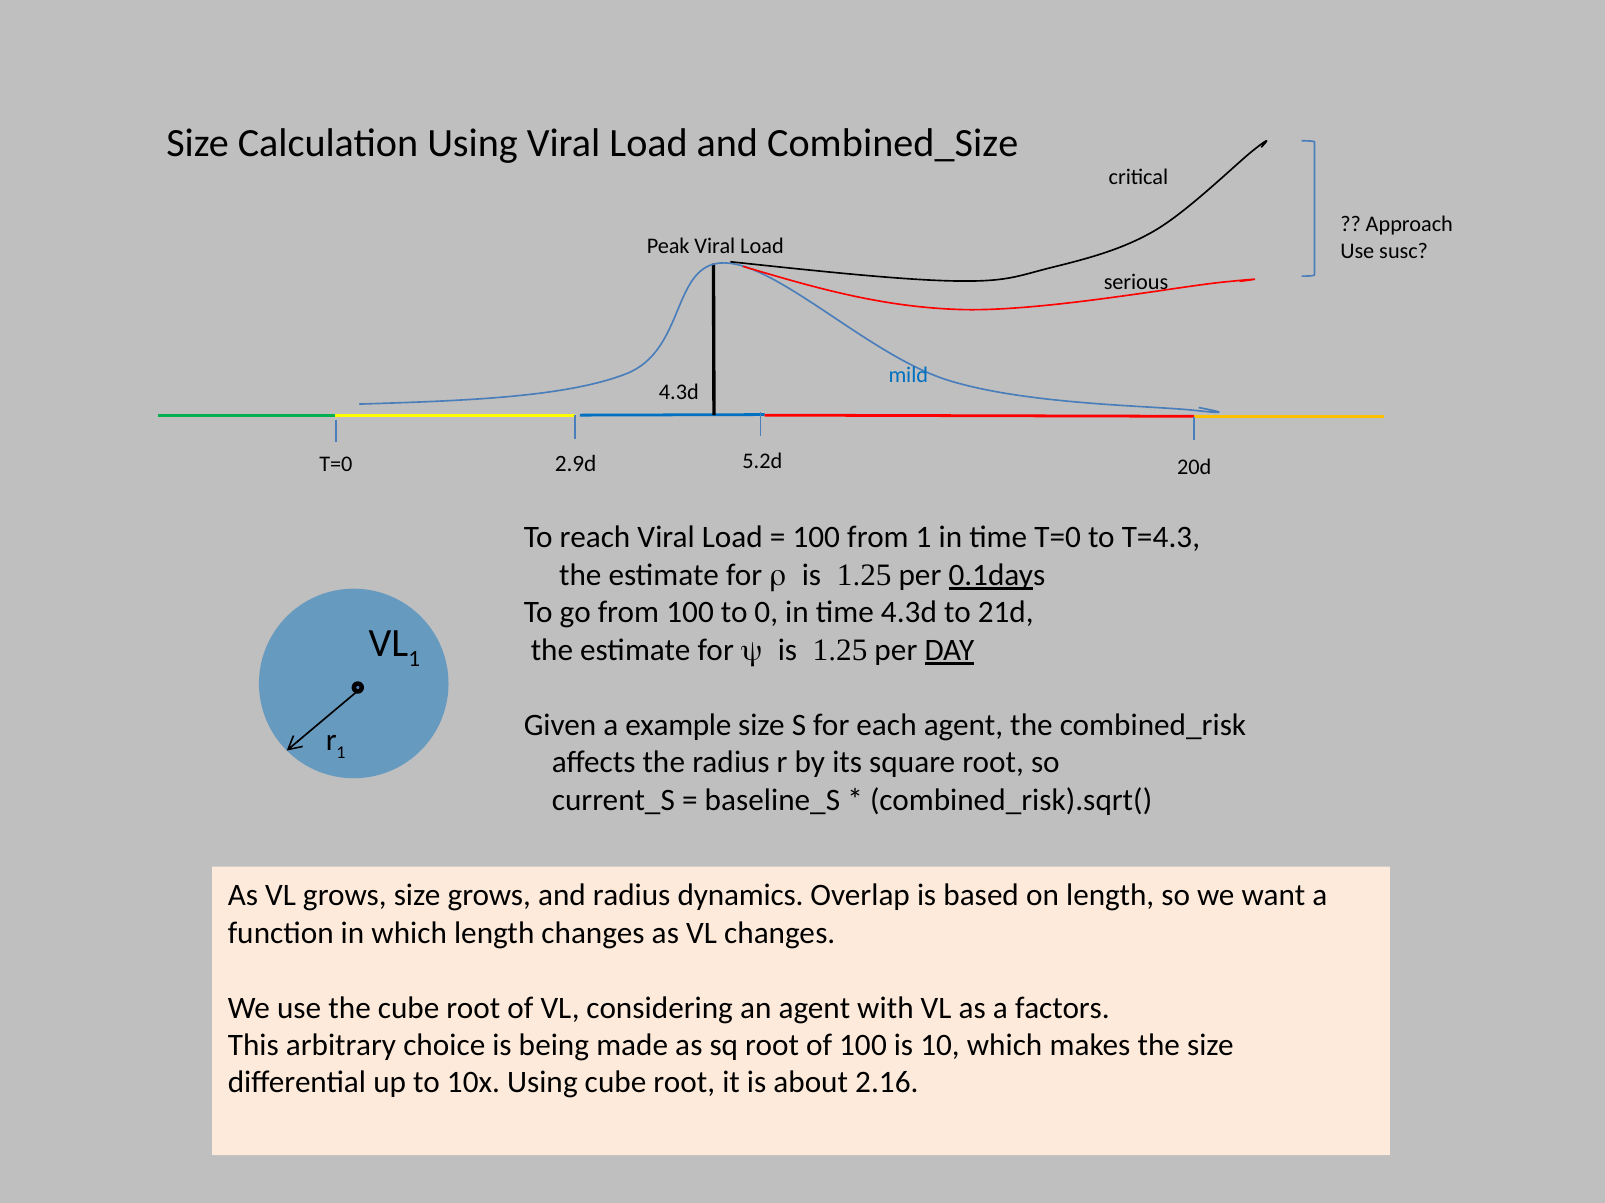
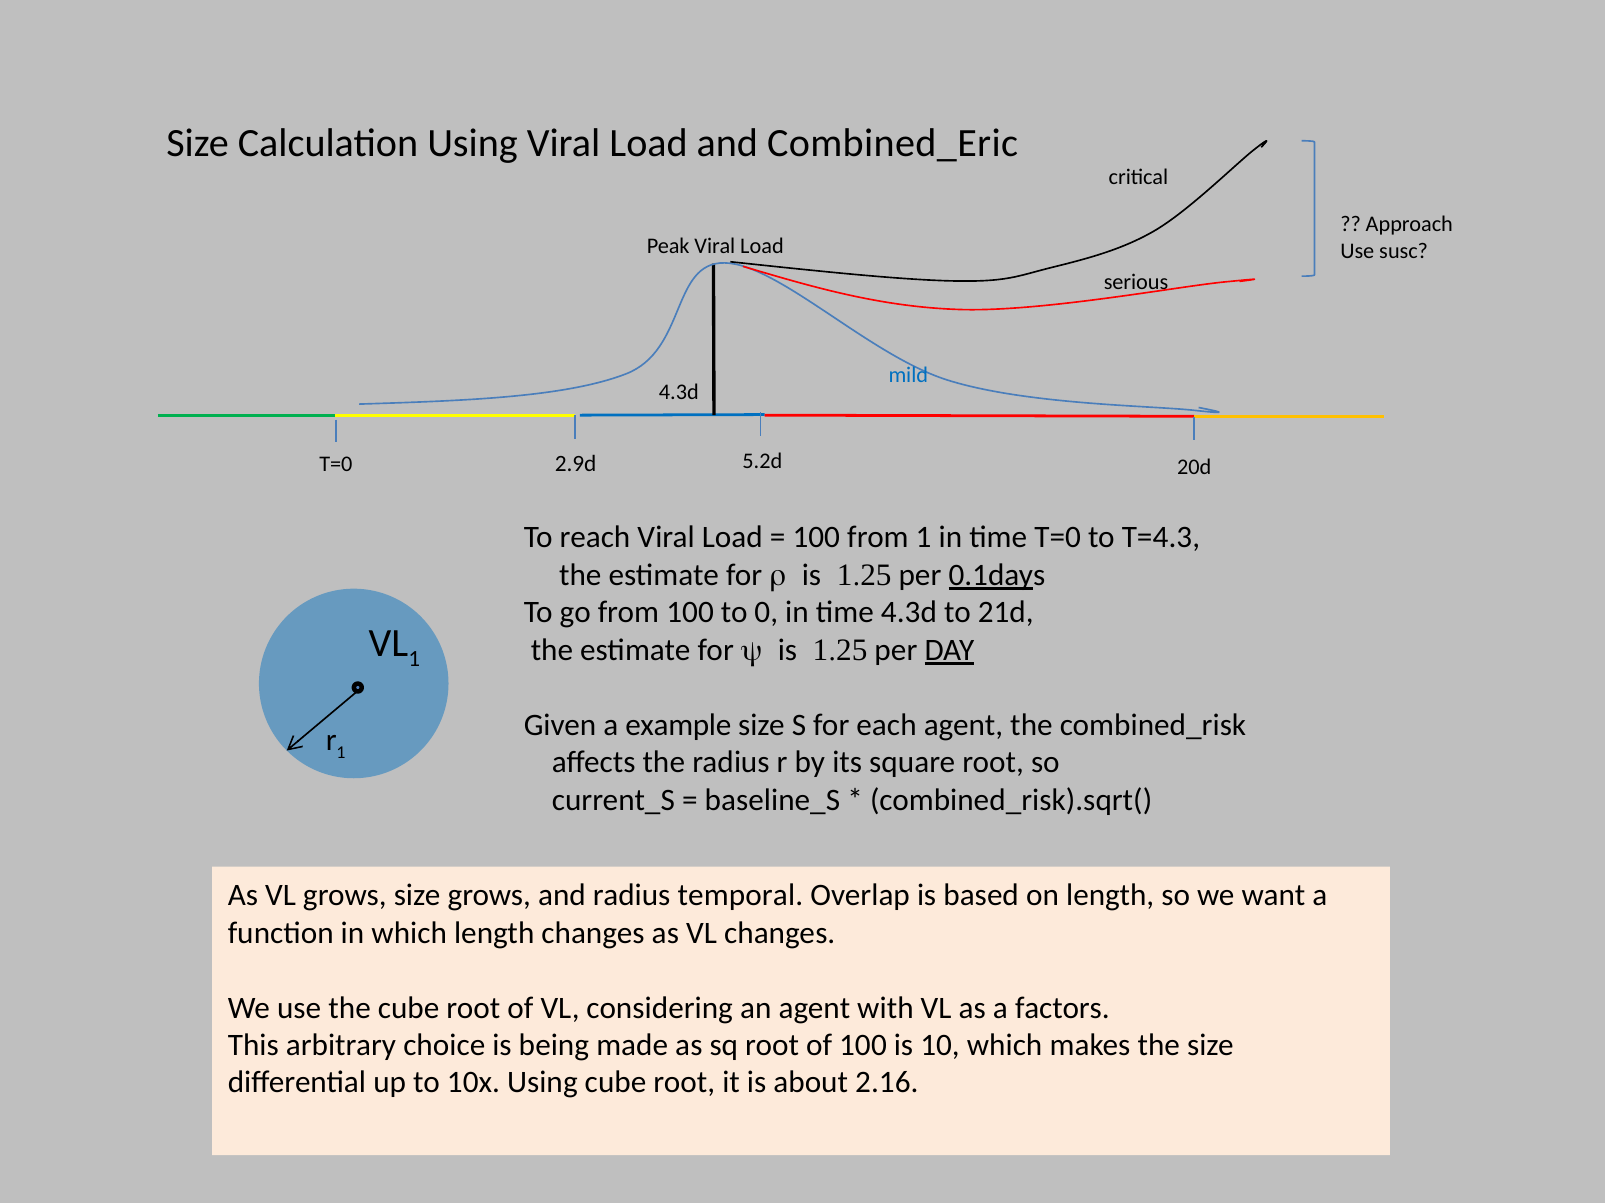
Combined_Size: Combined_Size -> Combined_Eric (893, 144)
dynamics: dynamics -> temporal (740, 896)
